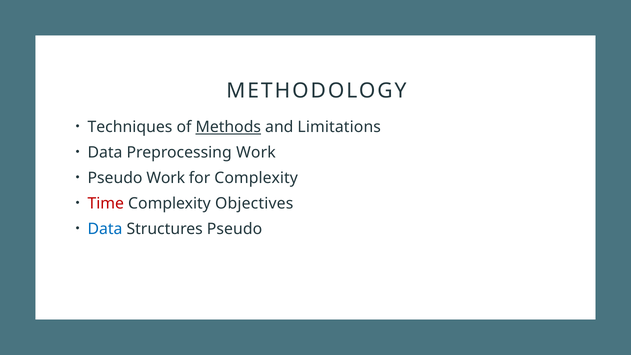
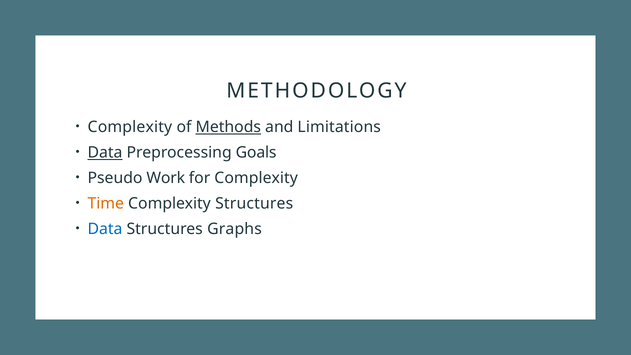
Techniques: Techniques -> Complexity (130, 127)
Data underline: none -> present (105, 153)
Preprocessing Work: Work -> Goals (256, 153)
Time colour: red -> orange (106, 204)
Complexity Objectives: Objectives -> Structures (254, 204)
Structures Pseudo: Pseudo -> Graphs (235, 229)
